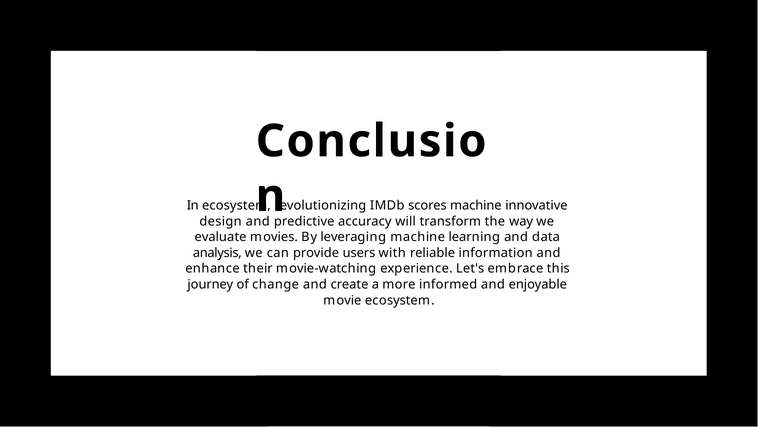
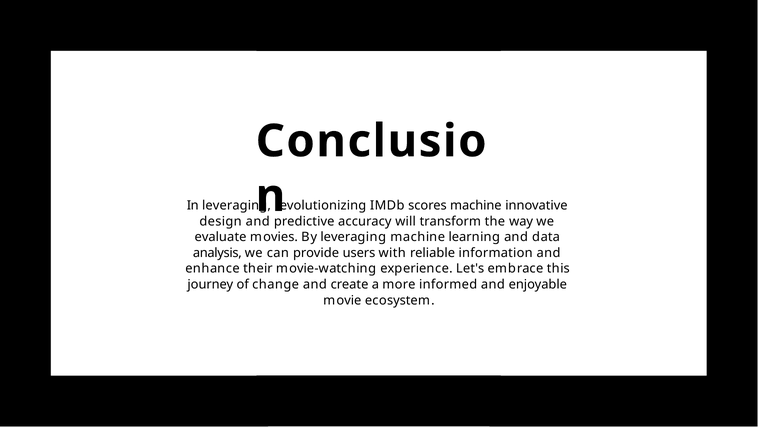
In ecosystem: ecosystem -> leveraging (236, 205)
